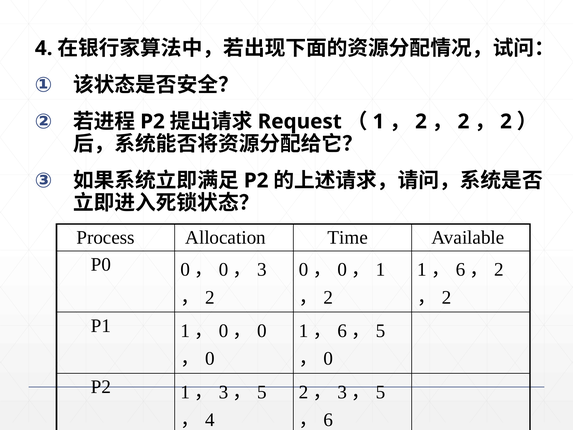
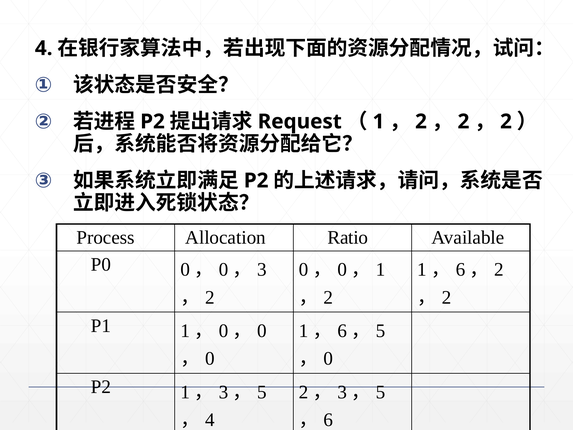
Time: Time -> Ratio (348, 237)
